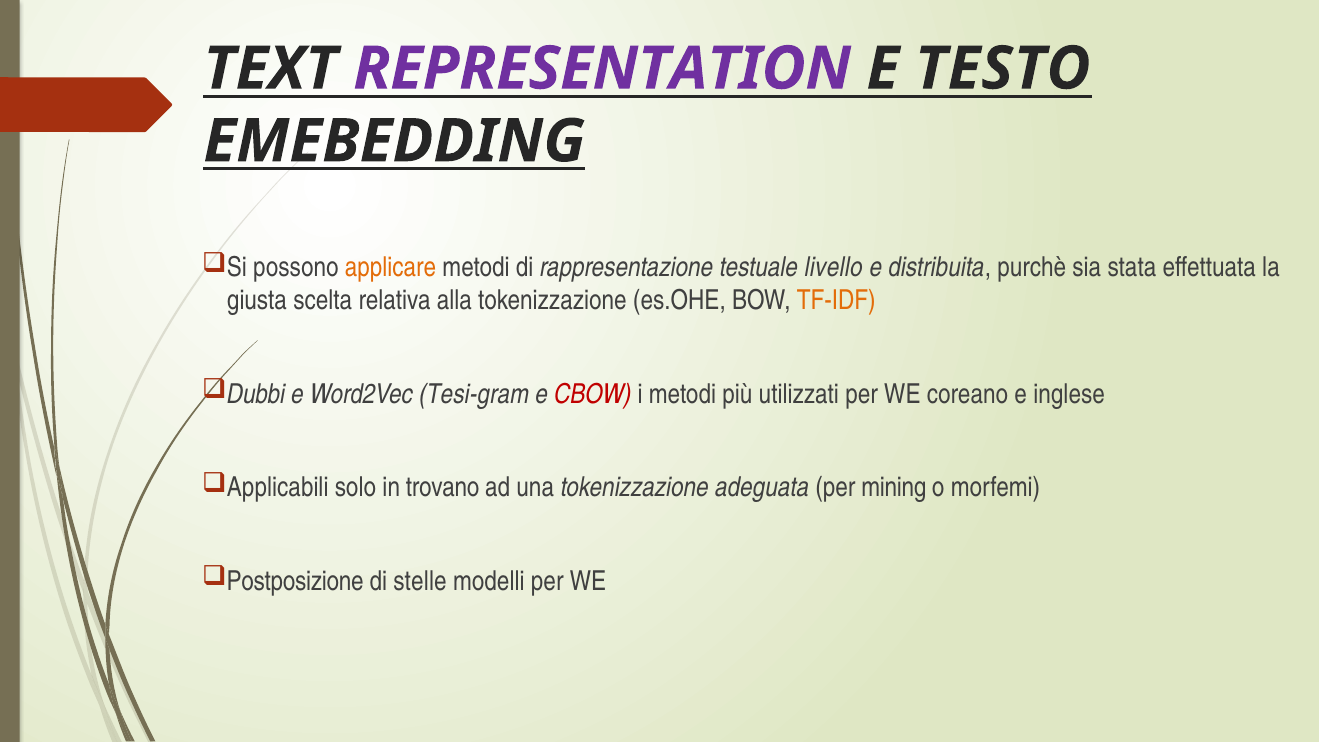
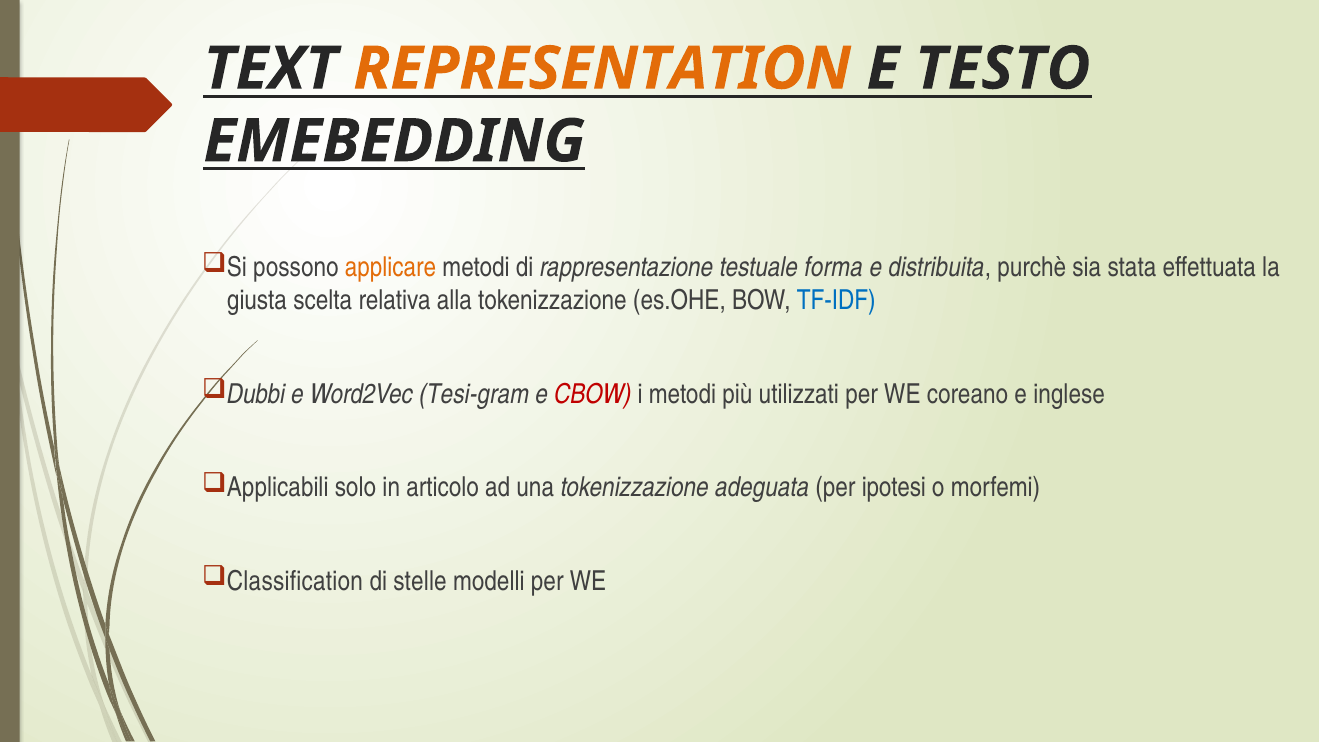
REPRESENTATION colour: purple -> orange (602, 69)
livello: livello -> forma (834, 267)
TF-IDF colour: orange -> blue (836, 301)
trovano: trovano -> articolo (443, 488)
mining: mining -> ipotesi (894, 488)
Postposizione: Postposizione -> Classification (295, 581)
